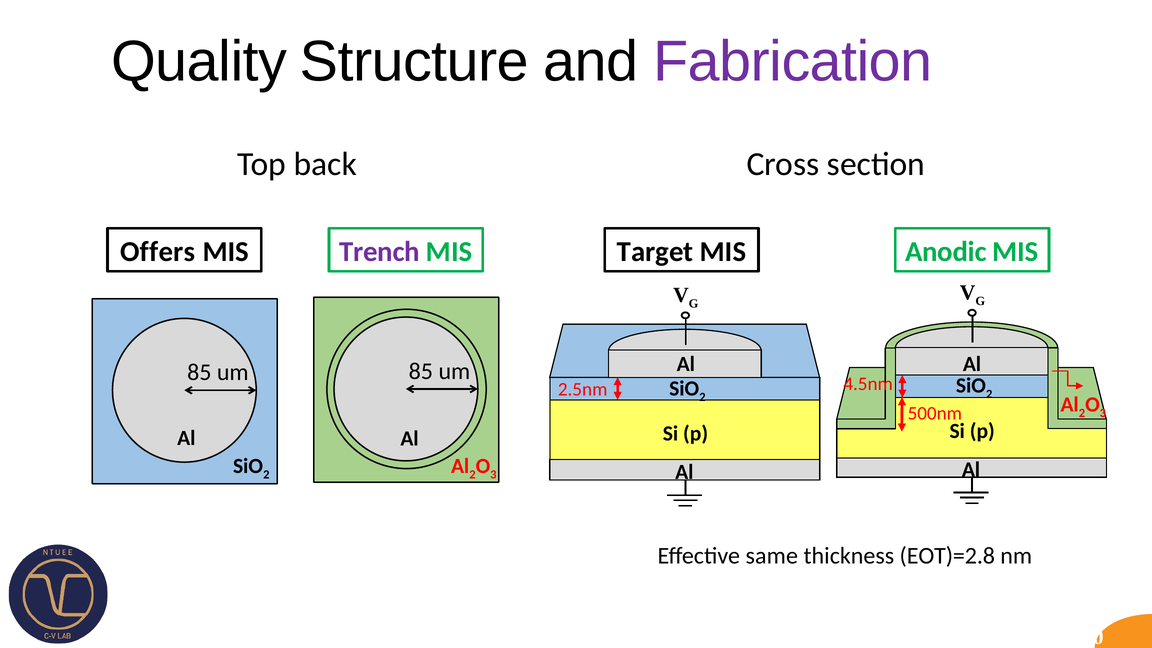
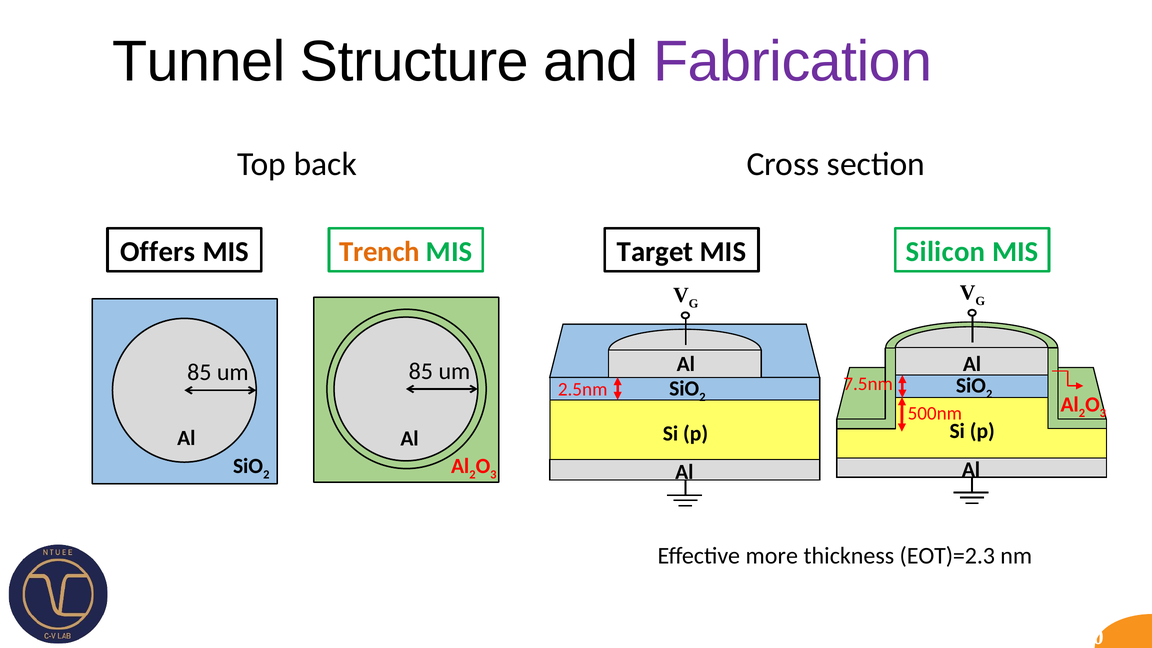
Quality: Quality -> Tunnel (199, 62)
Trench colour: purple -> orange (380, 252)
Anodic: Anodic -> Silicon (946, 252)
4.5nm: 4.5nm -> 7.5nm (868, 384)
same: same -> more (772, 556)
EOT)=2.8: EOT)=2.8 -> EOT)=2.3 (947, 556)
